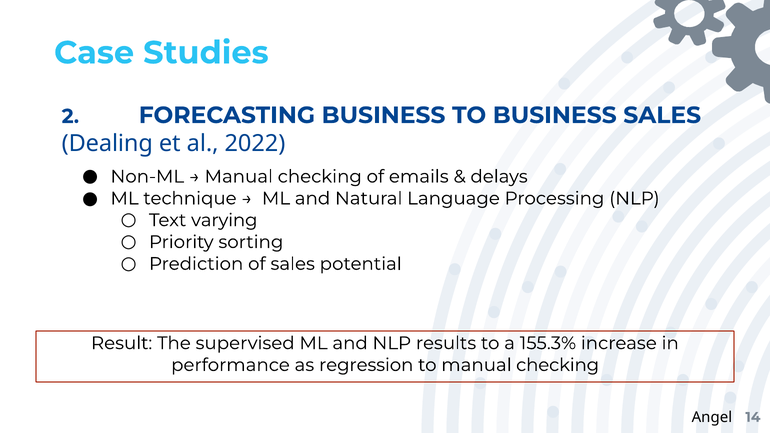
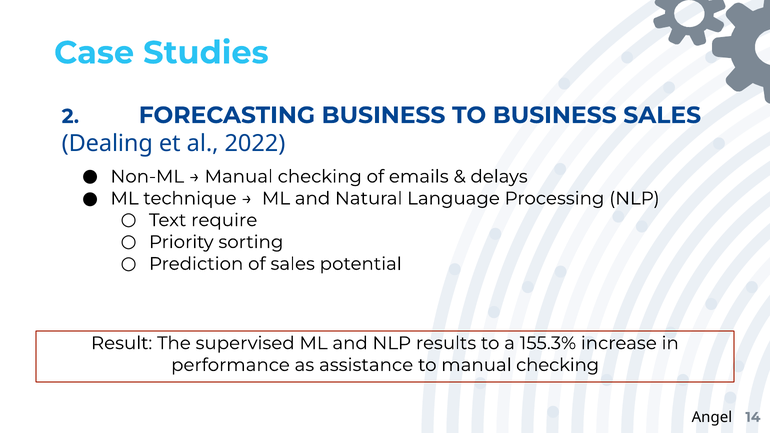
varying: varying -> require (224, 220)
regression: regression -> assistance (366, 365)
